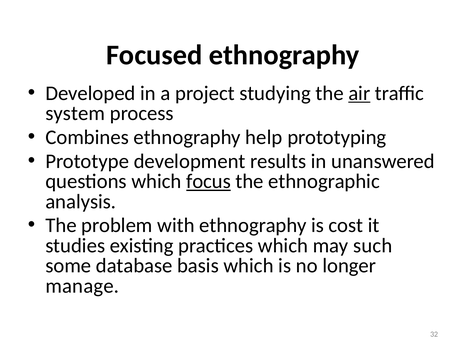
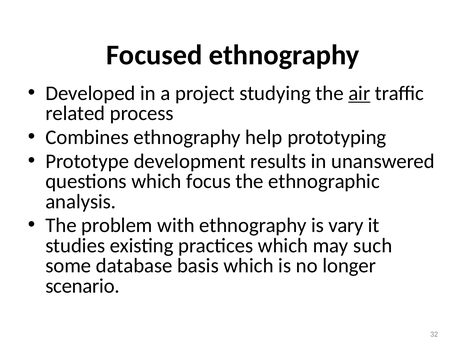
system: system -> related (75, 113)
focus underline: present -> none (209, 181)
cost: cost -> vary (346, 225)
manage: manage -> scenario (83, 286)
